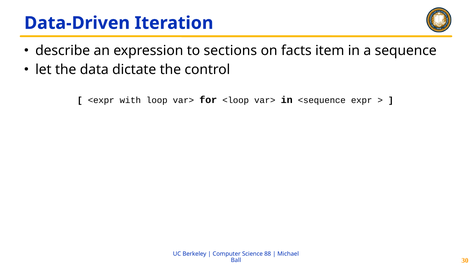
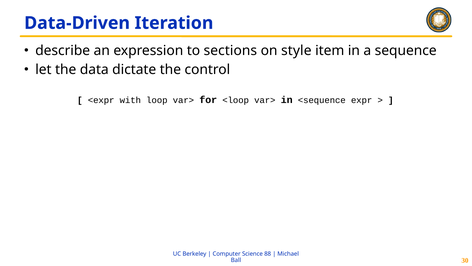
facts: facts -> style (296, 50)
